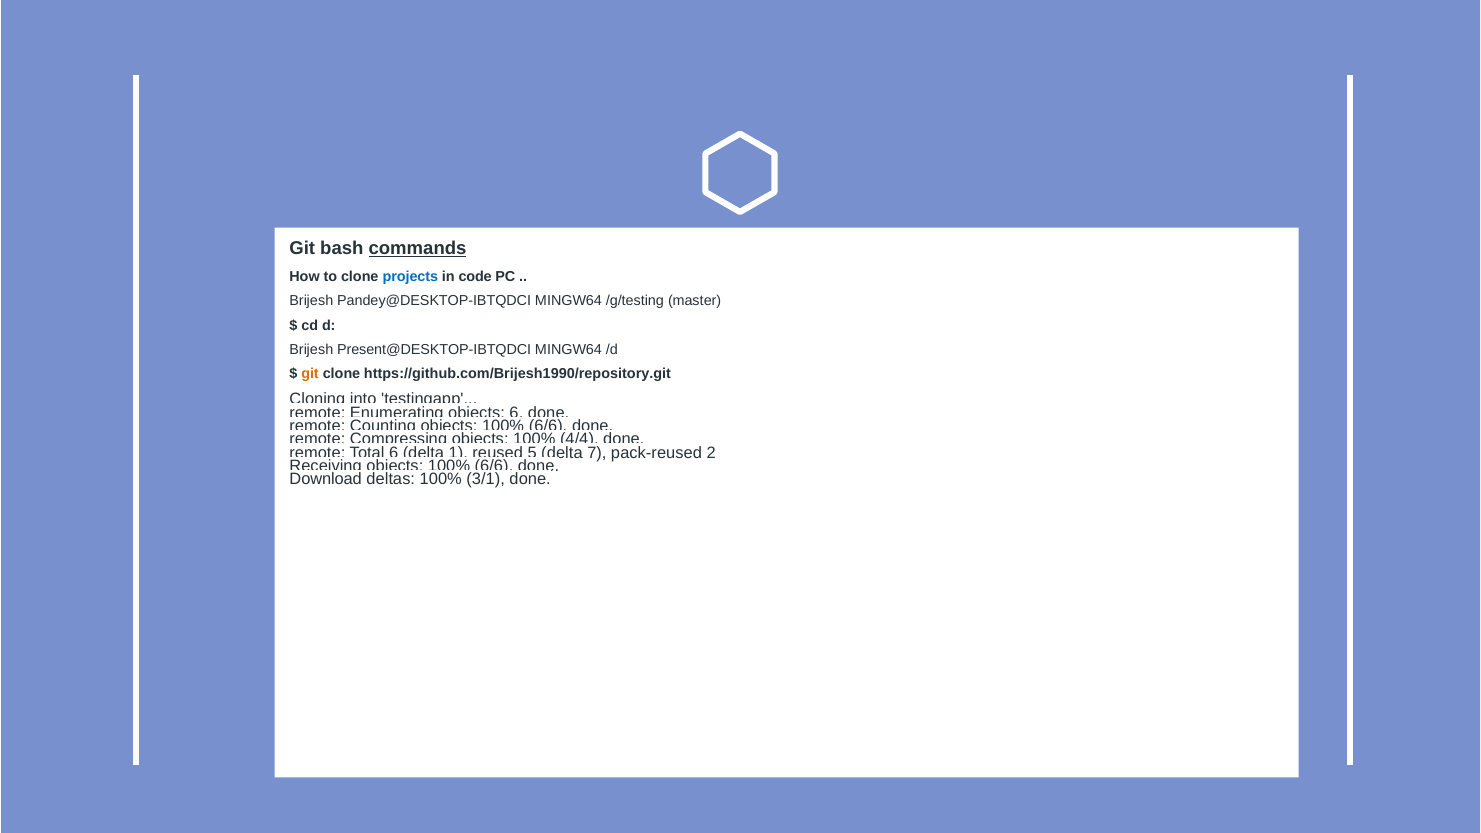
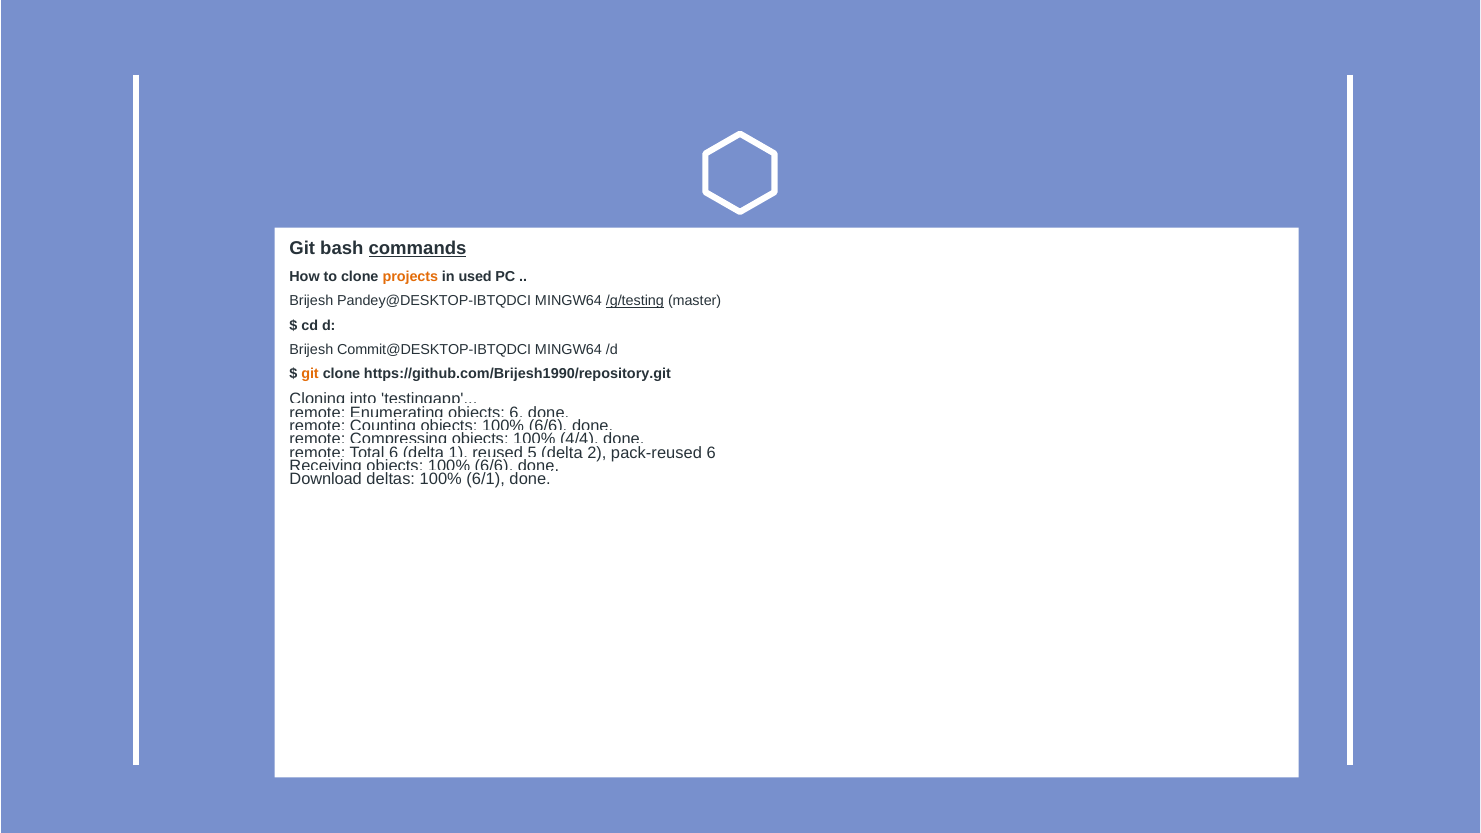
projects colour: blue -> orange (410, 277)
code: code -> used (475, 277)
/g/testing underline: none -> present (635, 301)
Present@DESKTOP-IBTQDCI: Present@DESKTOP-IBTQDCI -> Commit@DESKTOP-IBTQDCI (434, 350)
7: 7 -> 2 (597, 453)
pack-reused 2: 2 -> 6 (711, 453)
3/1: 3/1 -> 6/1 (486, 480)
